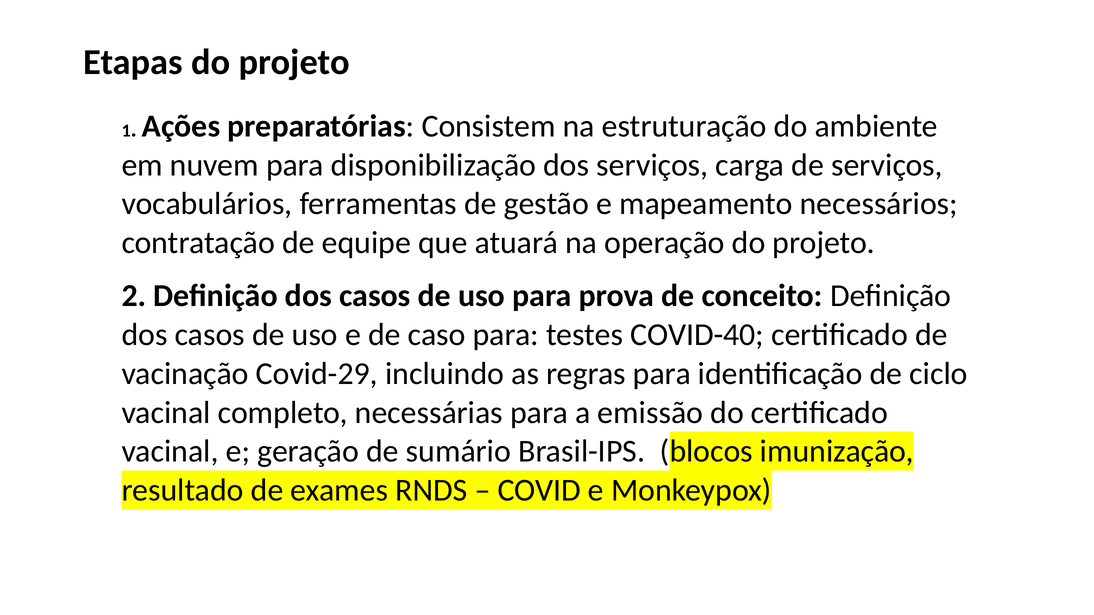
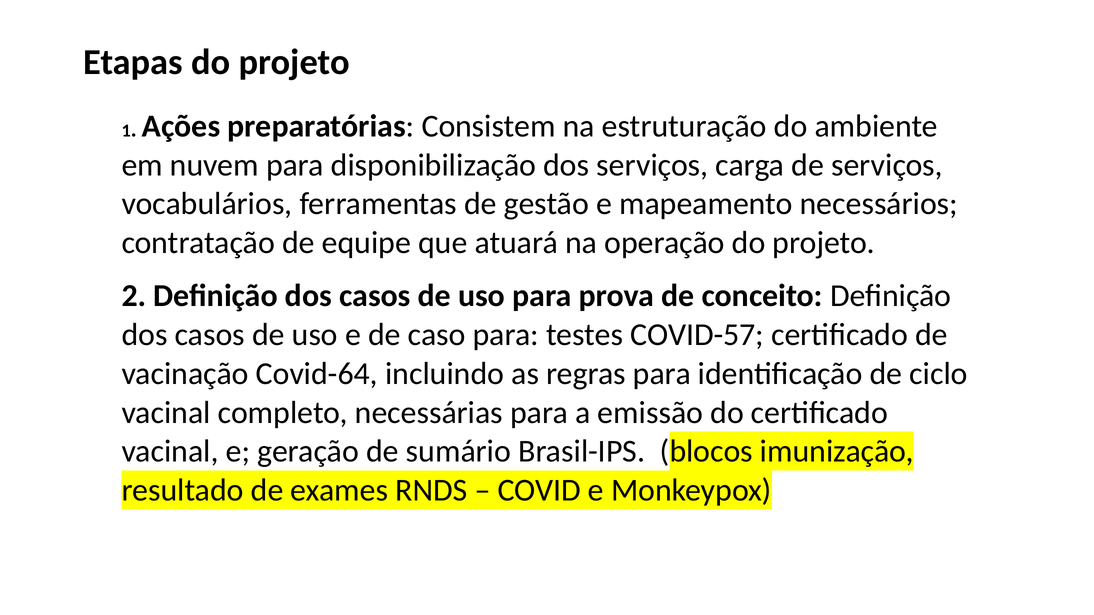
COVID-40: COVID-40 -> COVID-57 (697, 335)
Covid-29: Covid-29 -> Covid-64 (317, 374)
